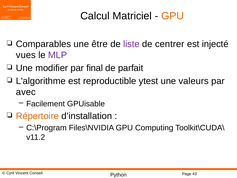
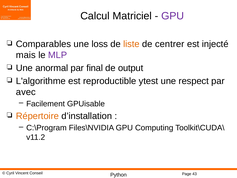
GPU colour: orange -> purple (173, 16)
être: être -> loss (100, 44)
liste colour: purple -> orange (131, 44)
vues: vues -> mais (26, 55)
modifier: modifier -> anormal (52, 68)
parfait: parfait -> output (131, 68)
valeurs: valeurs -> respect (194, 81)
